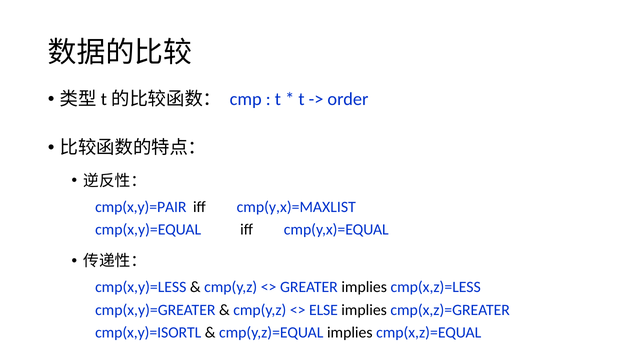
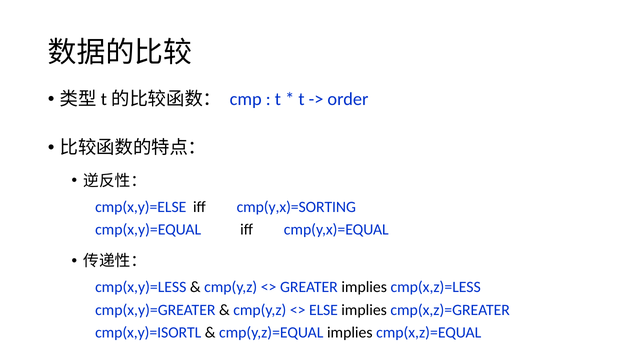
cmp(x,y)=PAIR: cmp(x,y)=PAIR -> cmp(x,y)=ELSE (141, 207)
cmp(y,x)=MAXLIST: cmp(y,x)=MAXLIST -> cmp(y,x)=SORTING (296, 207)
